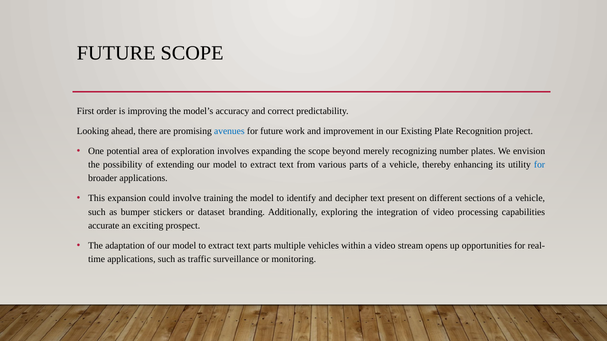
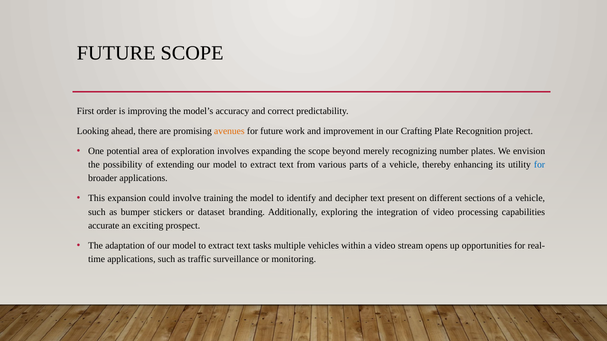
avenues colour: blue -> orange (229, 131)
Existing: Existing -> Crafting (416, 131)
text parts: parts -> tasks (262, 246)
